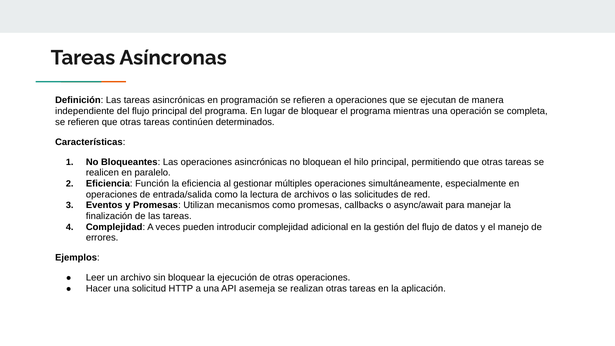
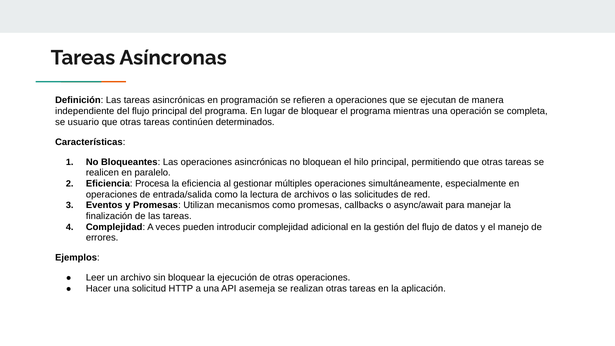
refieren: refieren -> usuario (83, 122)
Función: Función -> Procesa (152, 184)
